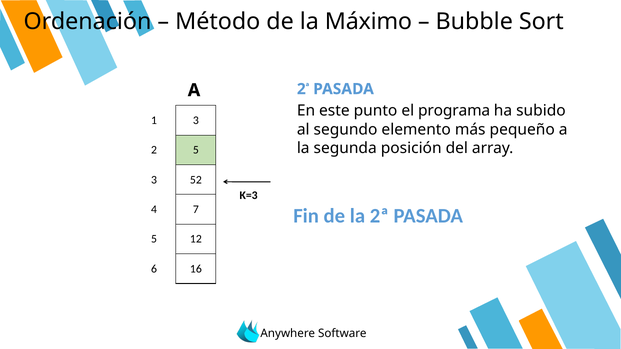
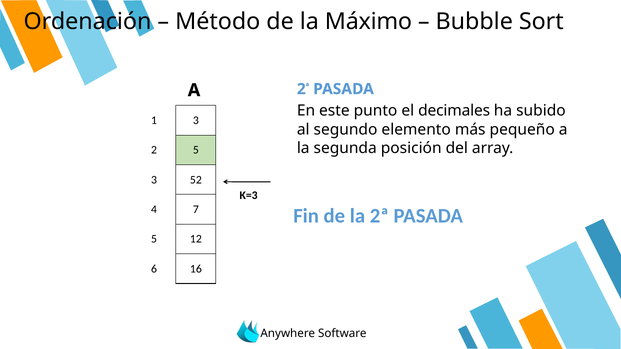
programa: programa -> decimales (454, 111)
